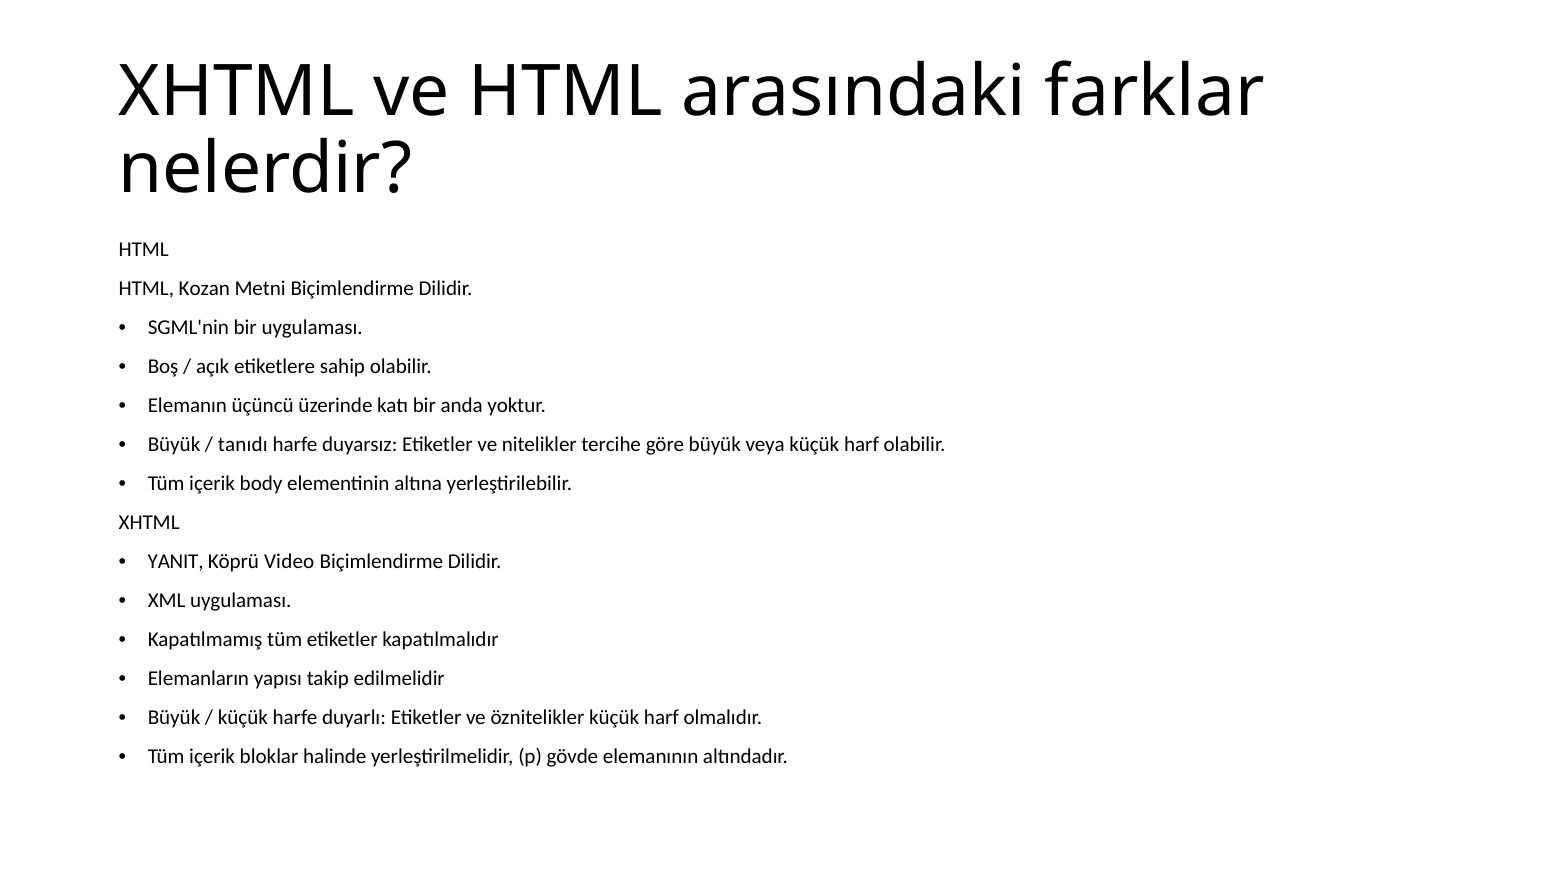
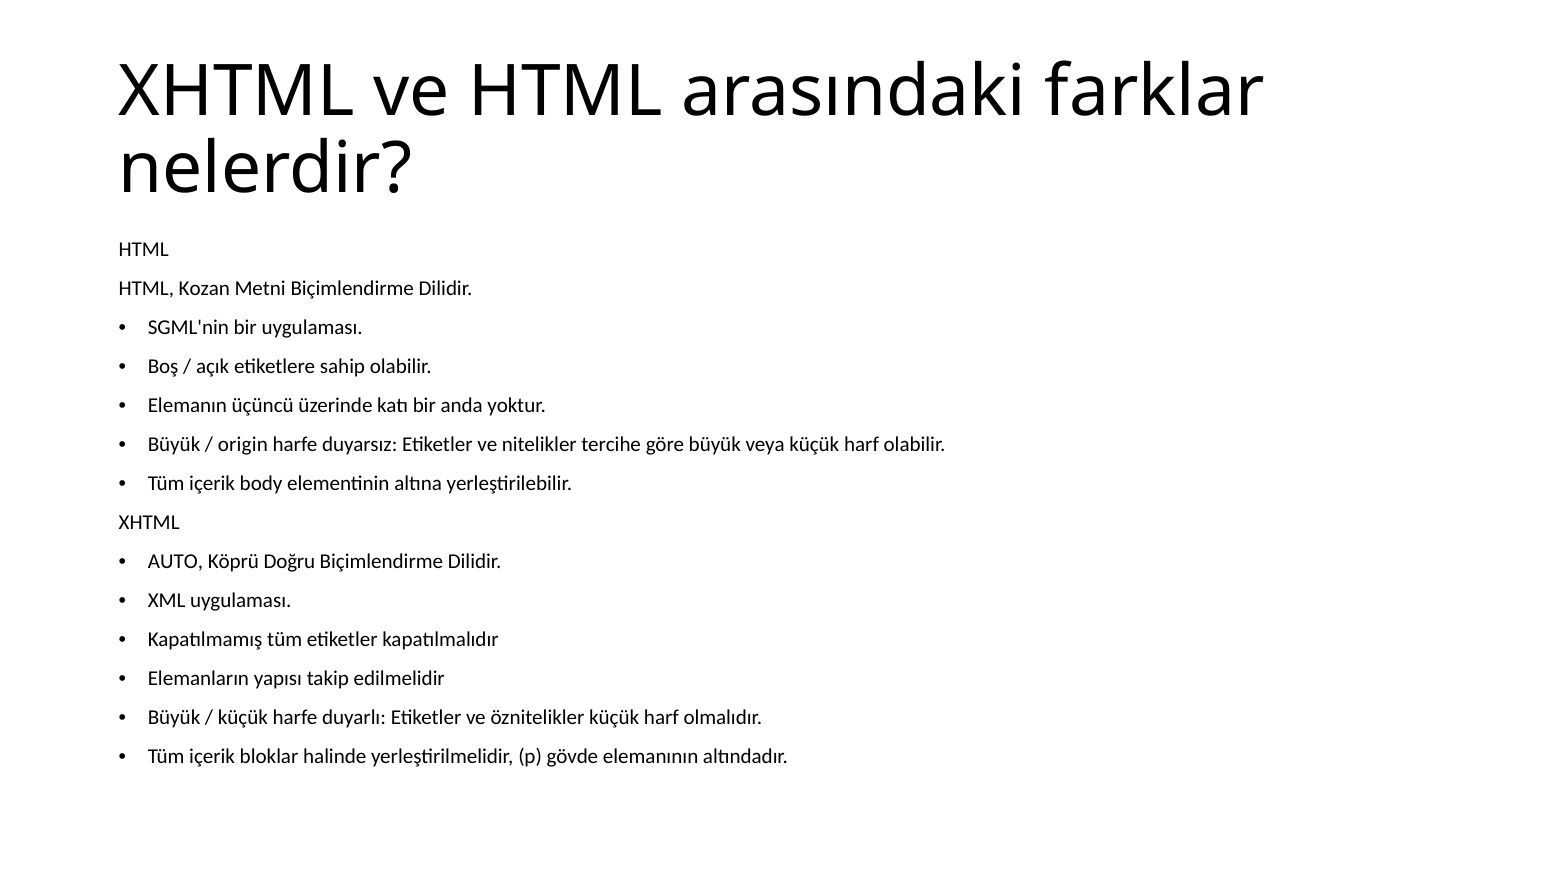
tanıdı: tanıdı -> origin (243, 445)
YANIT: YANIT -> AUTO (175, 562)
Video: Video -> Doğru (289, 562)
